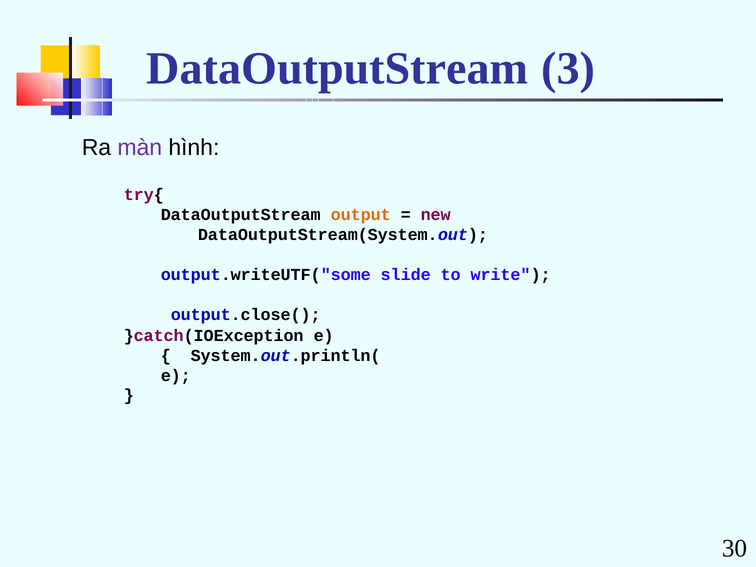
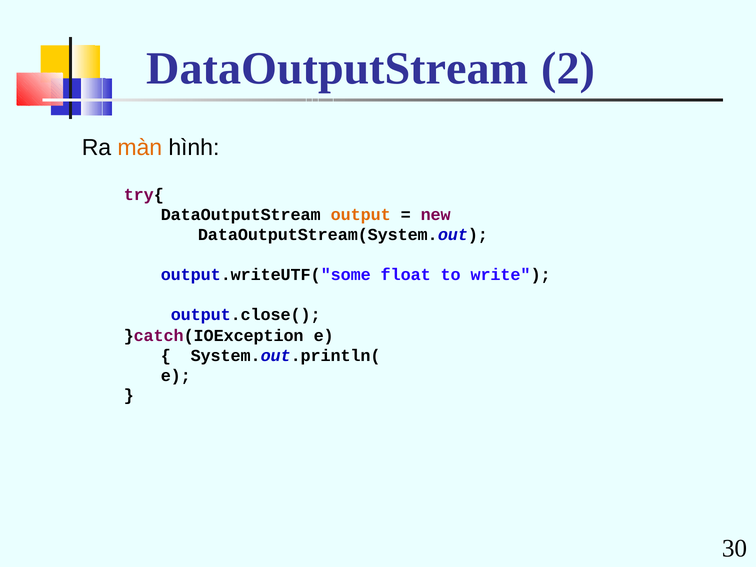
3: 3 -> 2 (568, 68)
màn colour: purple -> orange (140, 148)
slide: slide -> float (406, 275)
